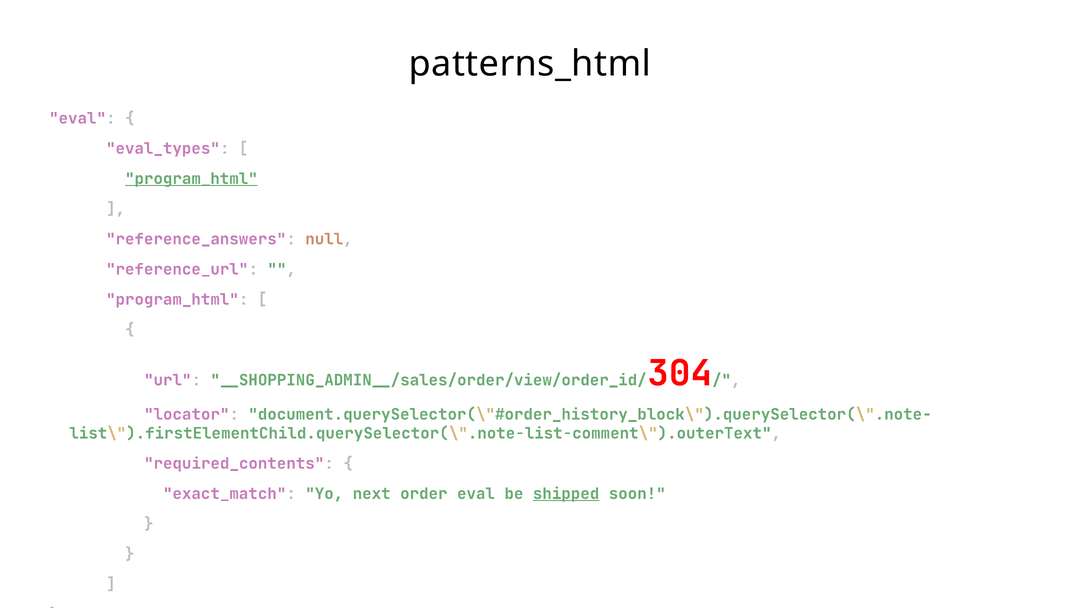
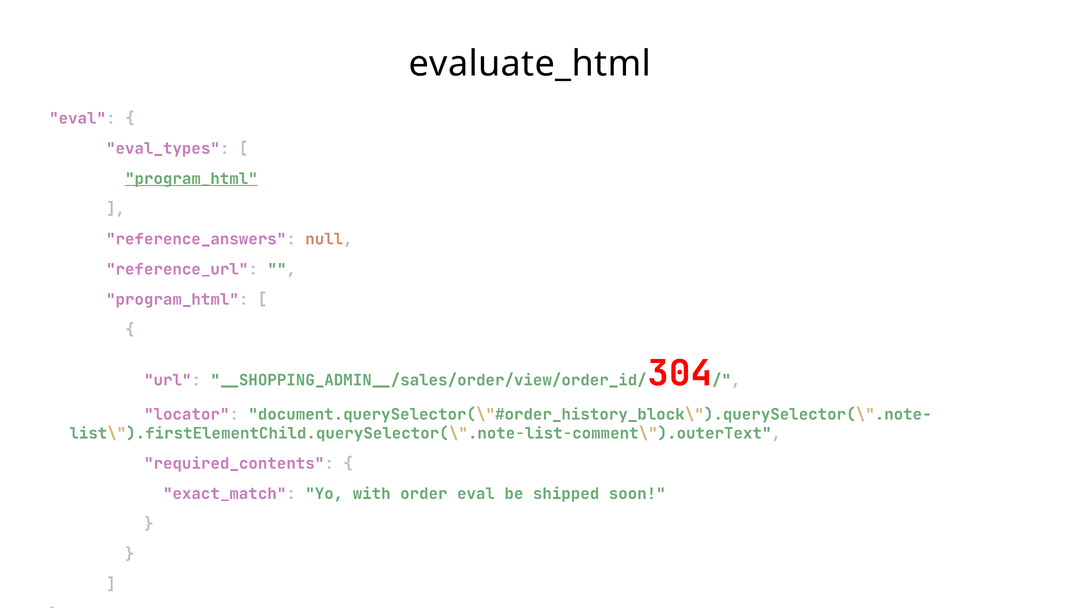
patterns_html: patterns_html -> evaluate_html (530, 64)
next: next -> with (372, 494)
shipped underline: present -> none (566, 494)
